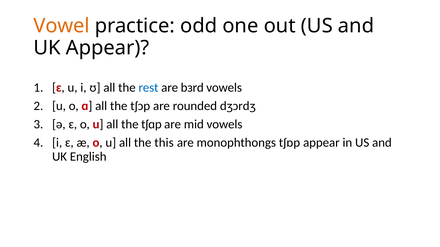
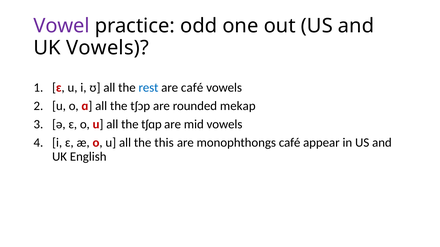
Vowel colour: orange -> purple (62, 26)
UK Appear: Appear -> Vowels (108, 48)
are bɜrd: bɜrd -> café (192, 88)
dʒɔrdʒ: dʒɔrdʒ -> mekap (238, 106)
monophthongs tʃɒp: tʃɒp -> café (290, 143)
